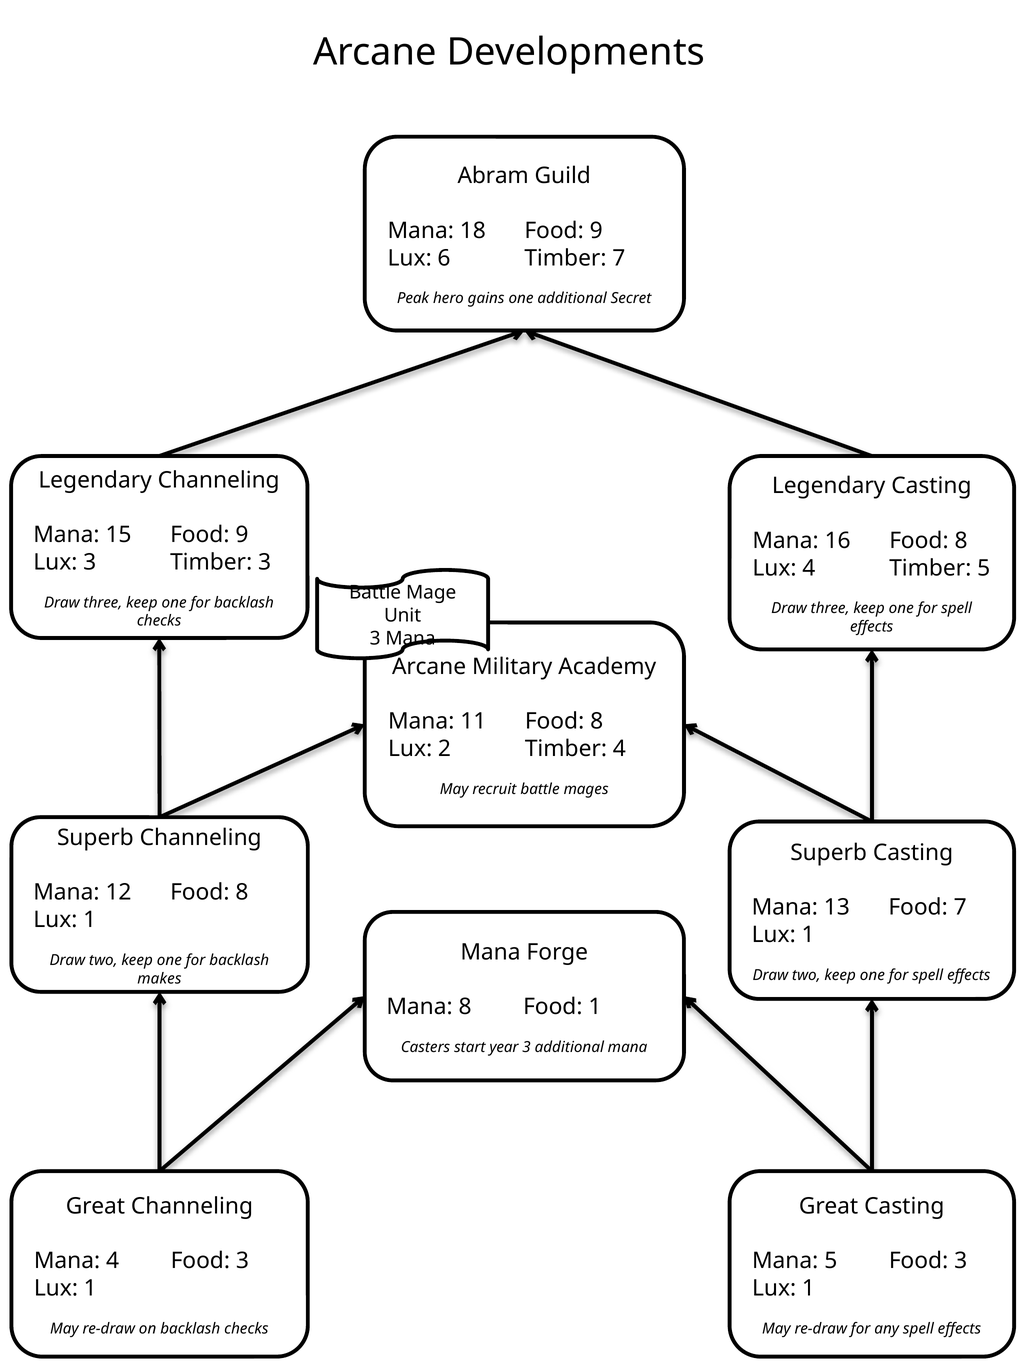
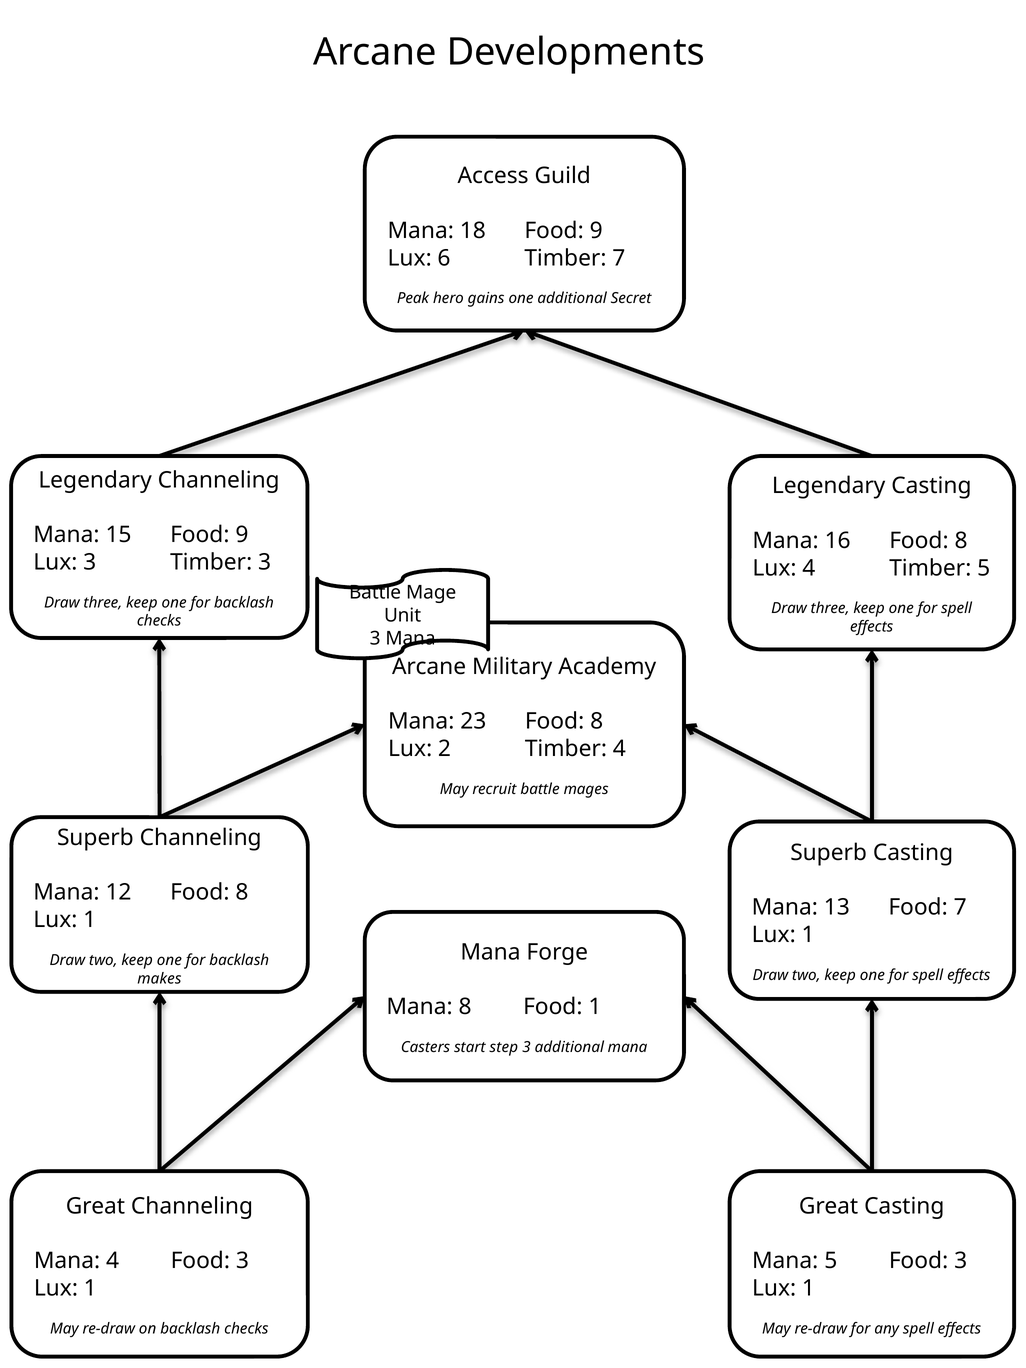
Abram: Abram -> Access (493, 176)
11: 11 -> 23 (473, 721)
year: year -> step (504, 1047)
